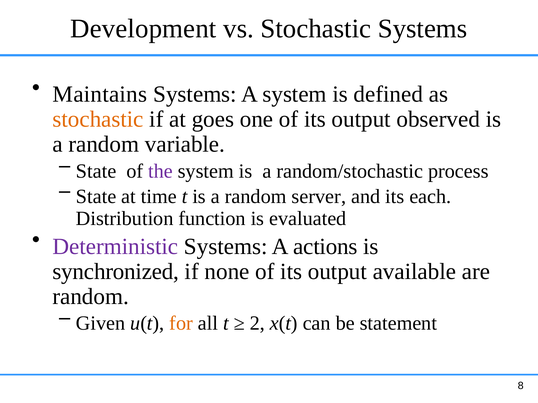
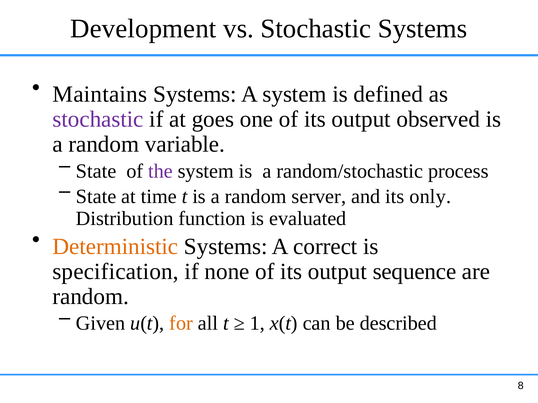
stochastic colour: orange -> purple (98, 119)
each: each -> only (430, 197)
Deterministic colour: purple -> orange (115, 247)
actions: actions -> correct (325, 247)
synchronized: synchronized -> specification (116, 272)
available: available -> sequence (415, 272)
2: 2 -> 1 (257, 324)
statement: statement -> described (398, 324)
